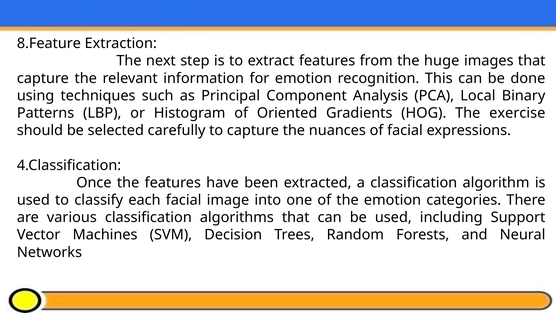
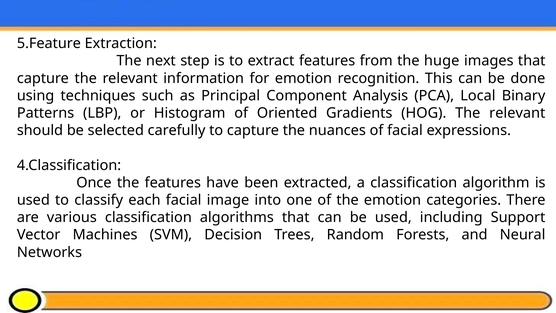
8.Feature: 8.Feature -> 5.Feature (49, 43)
HOG The exercise: exercise -> relevant (517, 113)
